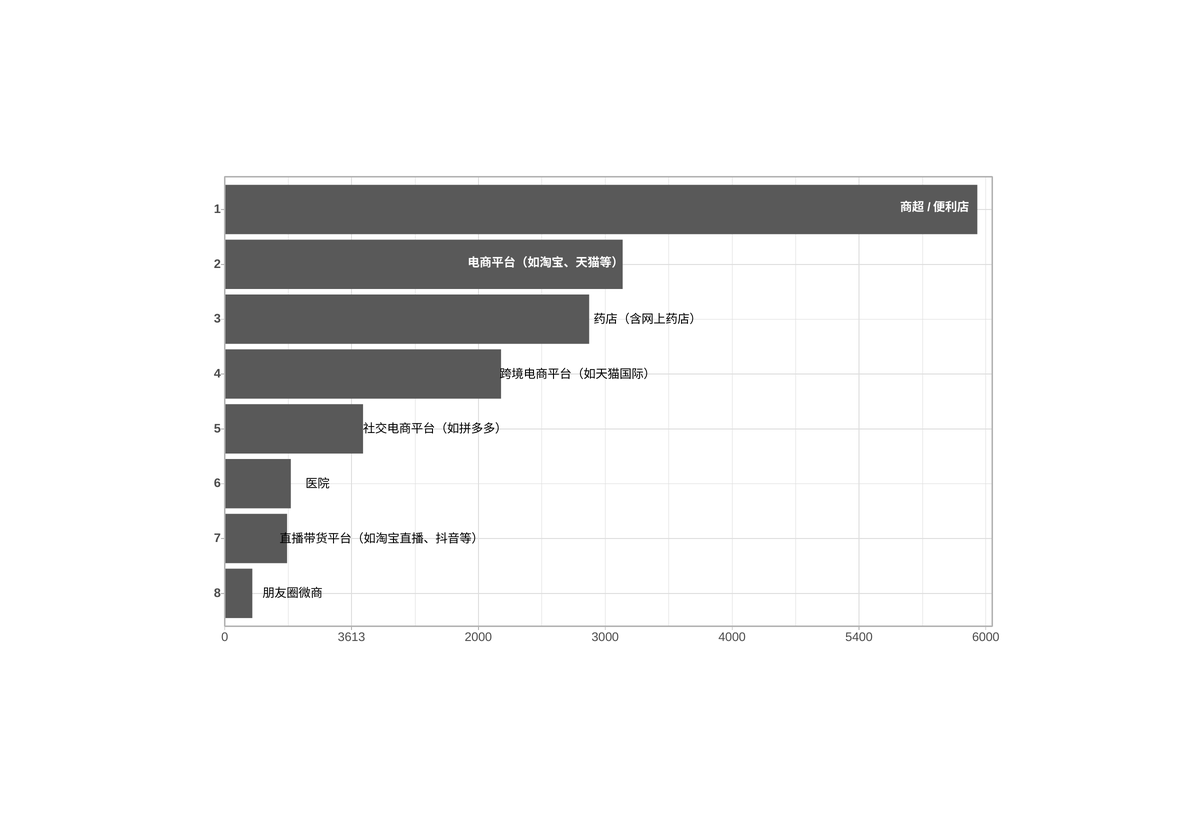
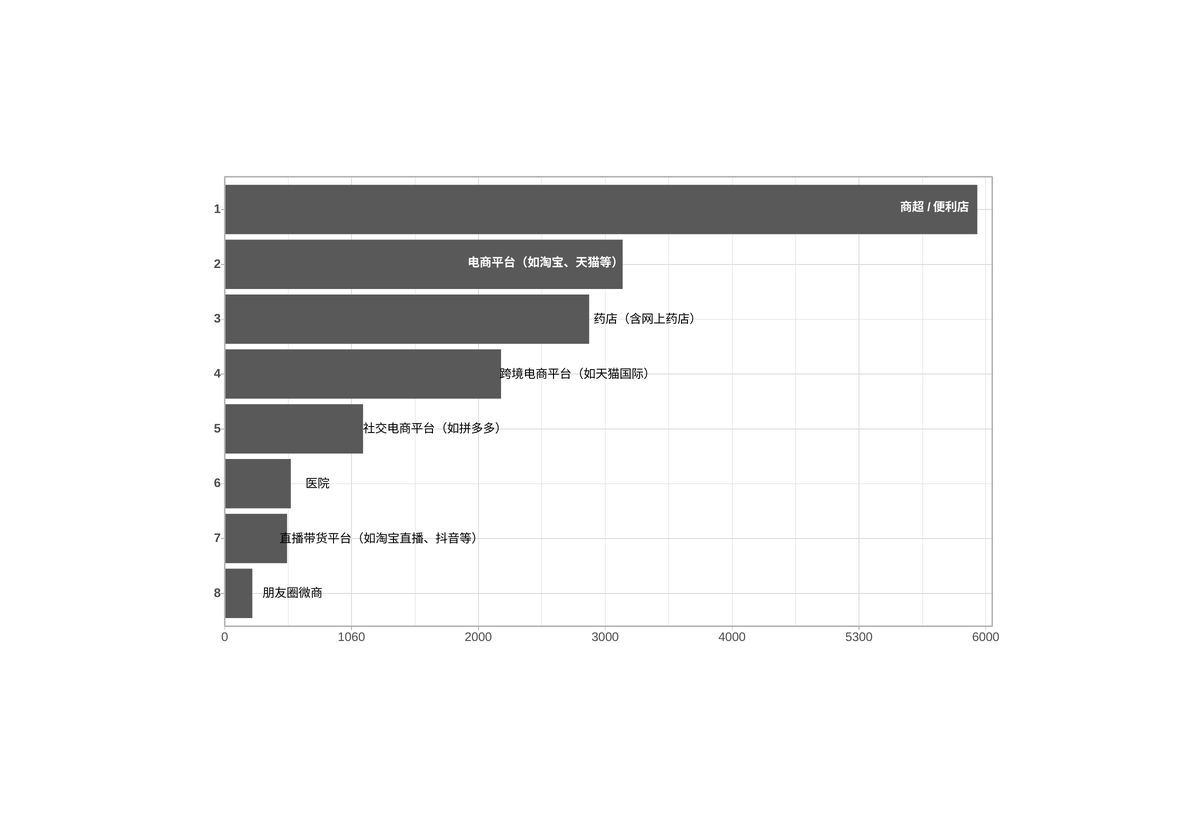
3613: 3613 -> 1060 (352, 637)
5400: 5400 -> 5300 (859, 637)
